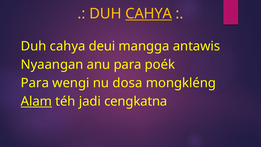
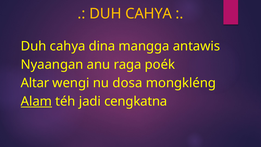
CAHYA underline: present -> none (149, 14)
deui: deui -> dina (102, 46)
anu para: para -> raga (128, 64)
Para: Para -> Altar (35, 83)
